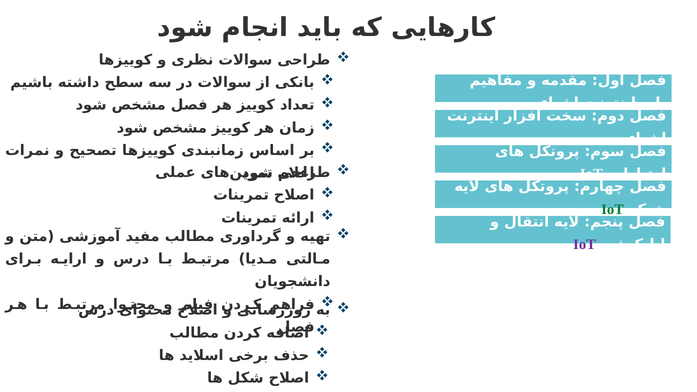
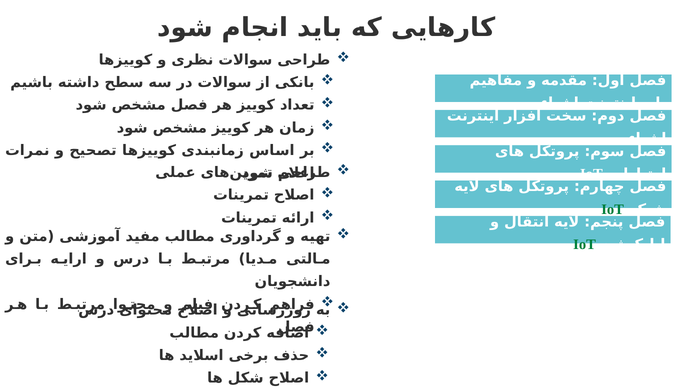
IoT colour: purple -> green (585, 245)
